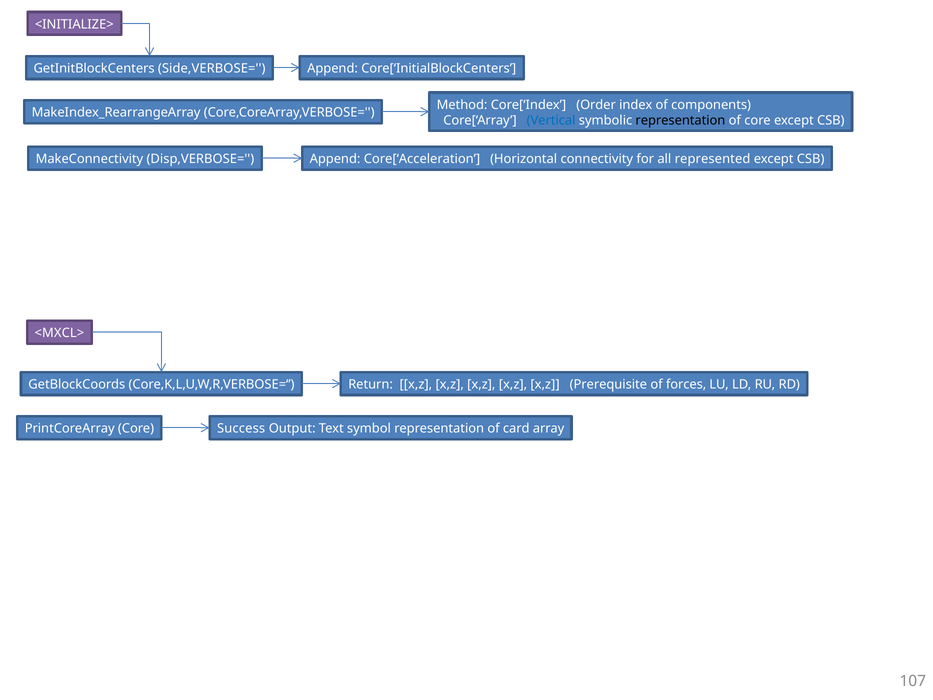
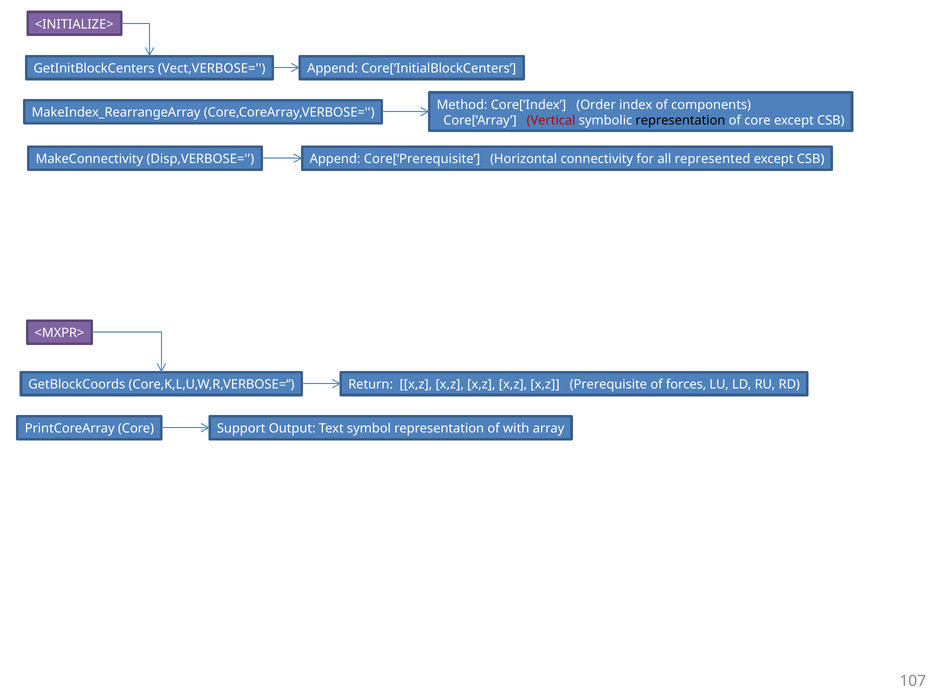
Side,VERBOSE=: Side,VERBOSE= -> Vect,VERBOSE= (212, 68)
Vertical colour: blue -> red (551, 120)
Core[‘Acceleration: Core[‘Acceleration -> Core[‘Prerequisite (422, 159)
<MXCL>: <MXCL> -> <MXPR> (59, 333)
Success: Success -> Support (241, 428)
card: card -> with (516, 428)
